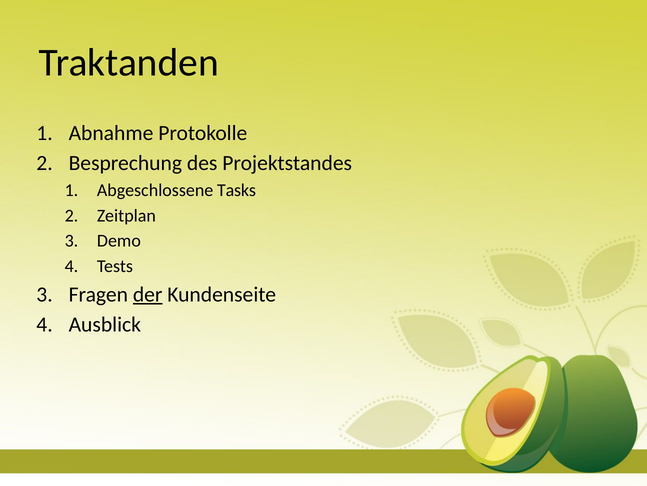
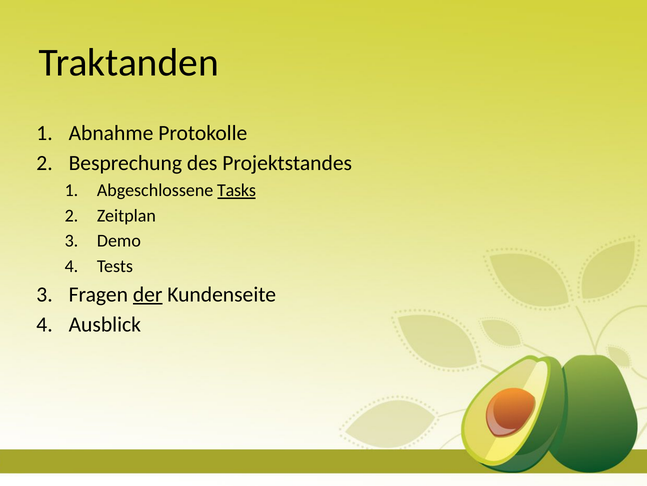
Tasks underline: none -> present (237, 190)
